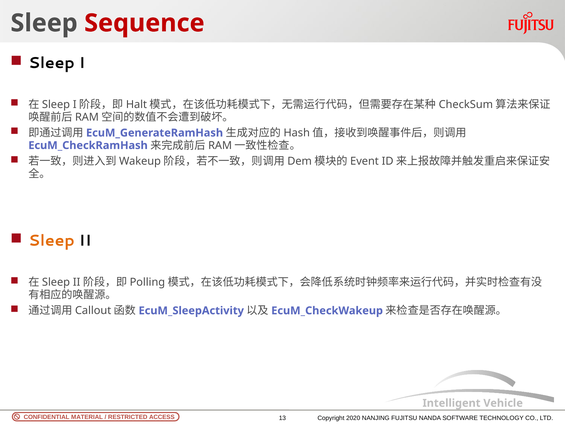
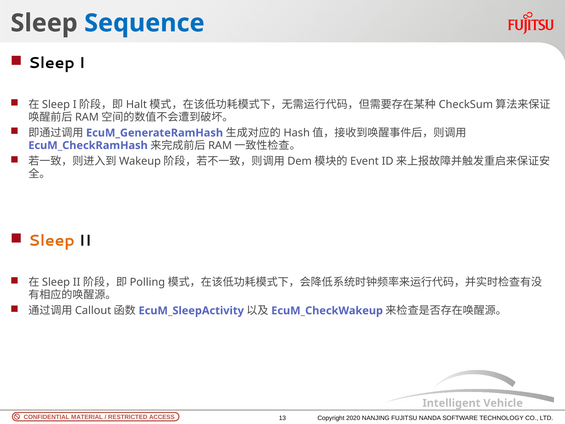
Sequence colour: red -> blue (144, 23)
